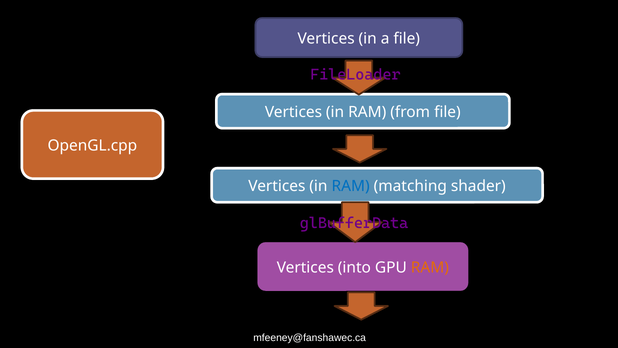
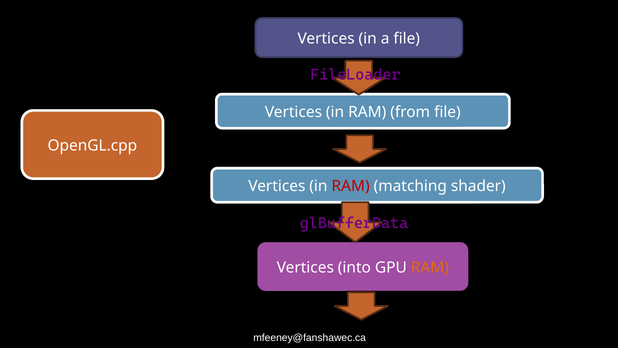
RAM colour: blue -> red (351, 186)
